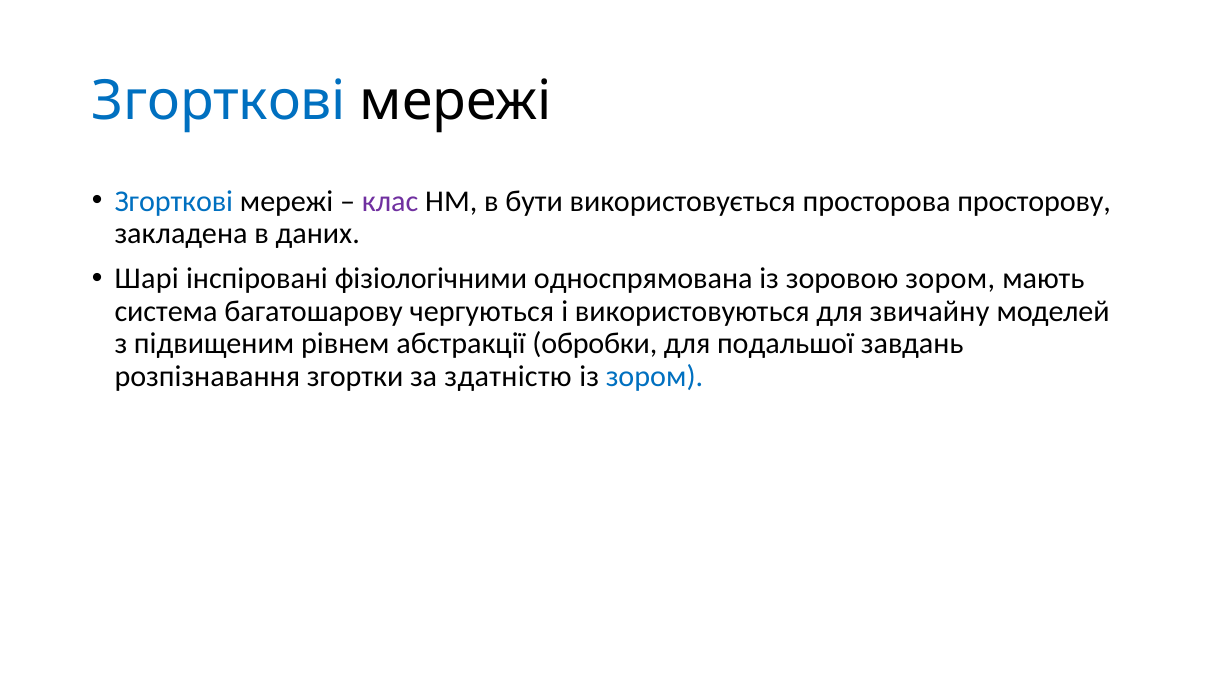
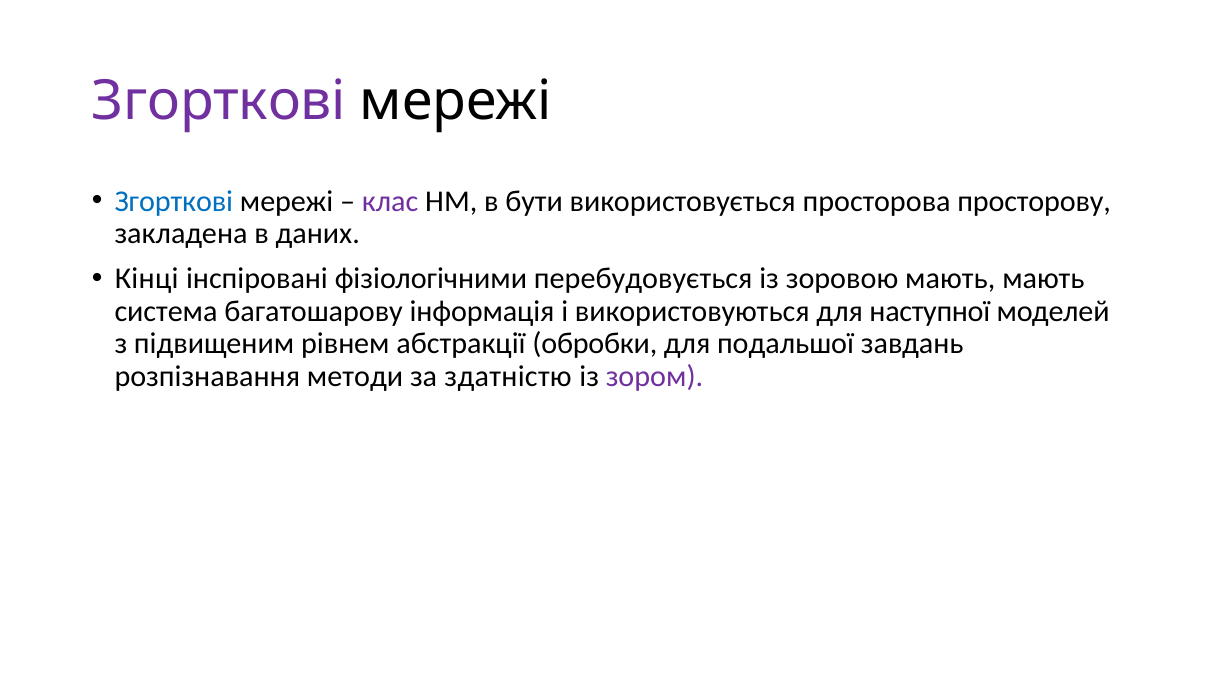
Згорткові colour: blue -> purple (219, 101)
Шарі: Шарі -> Кінці (147, 279)
односпрямована: односпрямована -> перебудовується (643, 279)
зоровою зором: зором -> мають (950, 279)
чергуються: чергуються -> інформація (482, 311)
звичайну: звичайну -> наступної (930, 311)
згортки: згортки -> методи (355, 377)
зором colour: blue -> purple (655, 377)
